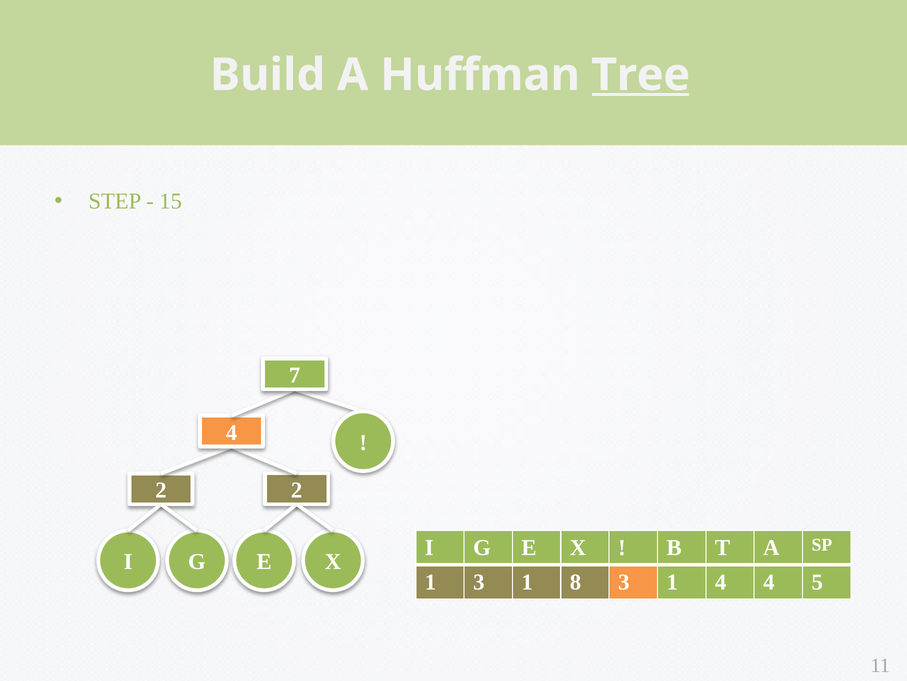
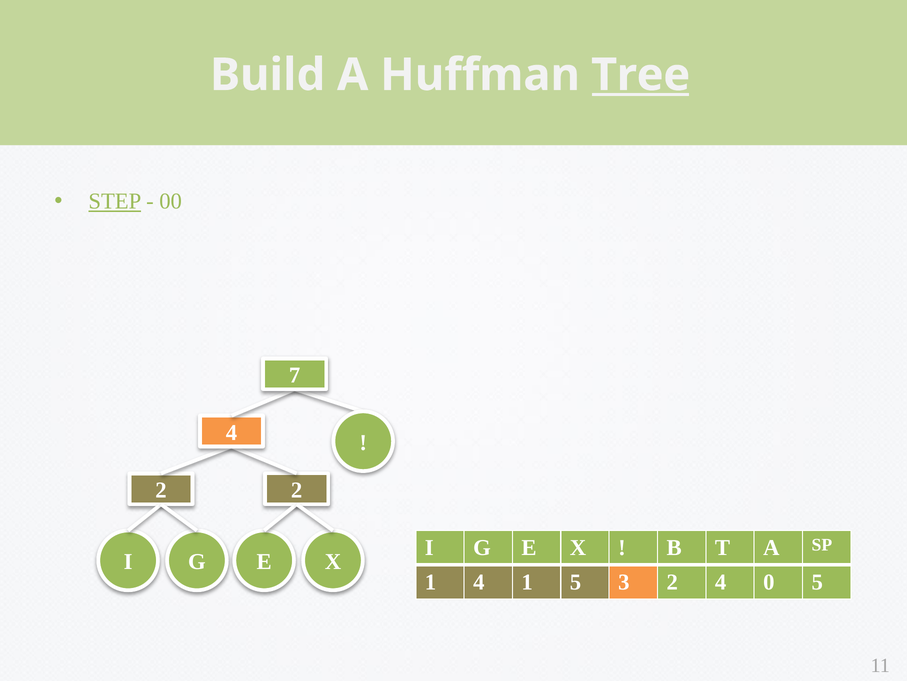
STEP underline: none -> present (115, 201)
15: 15 -> 00 (171, 201)
1 3: 3 -> 4 (479, 581)
1 8: 8 -> 5 (576, 581)
1: 1 -> 2 (672, 581)
4 4: 4 -> 0 (769, 581)
